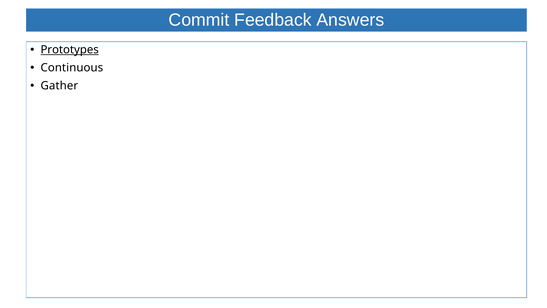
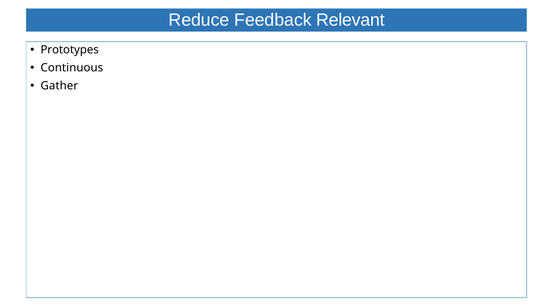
Commit: Commit -> Reduce (199, 20)
Answers: Answers -> Relevant (350, 20)
Prototypes underline: present -> none (70, 50)
